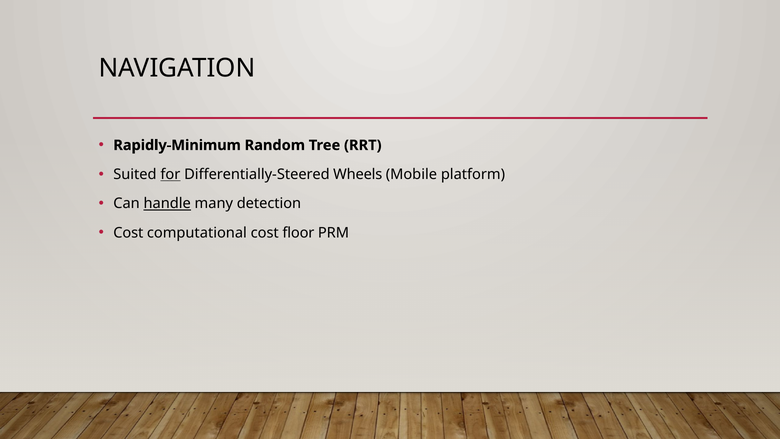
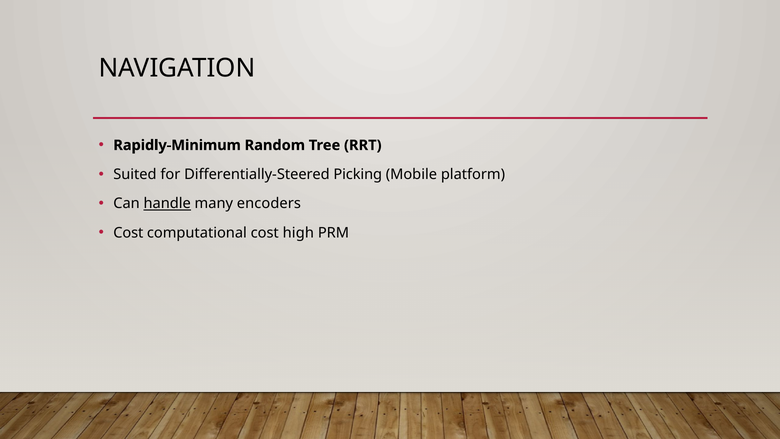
for underline: present -> none (170, 174)
Wheels: Wheels -> Picking (358, 174)
detection: detection -> encoders (269, 204)
floor: floor -> high (298, 233)
